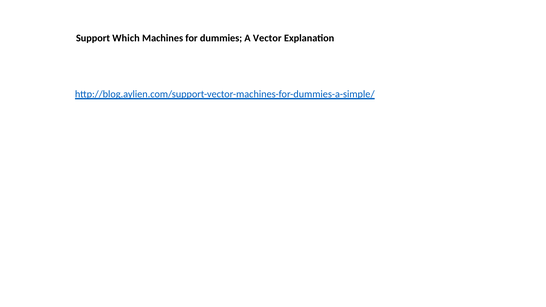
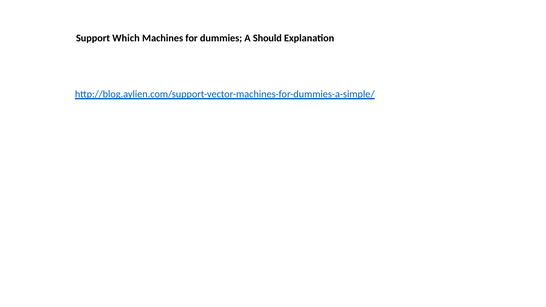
Vector: Vector -> Should (267, 38)
